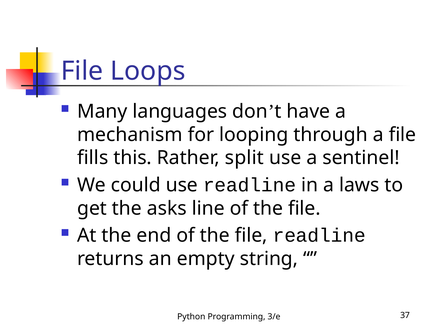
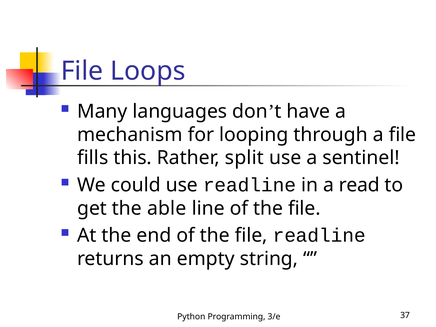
laws: laws -> read (359, 185)
asks: asks -> able (167, 208)
